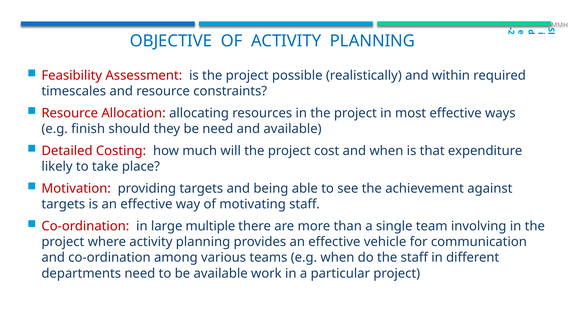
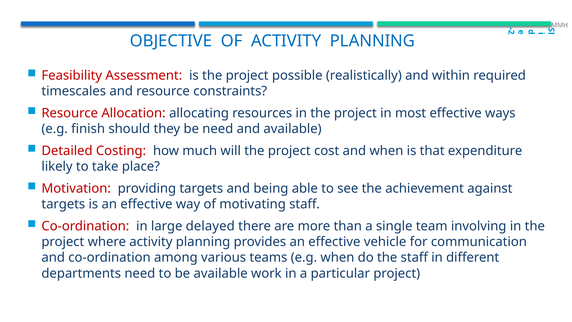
multiple: multiple -> delayed (210, 226)
